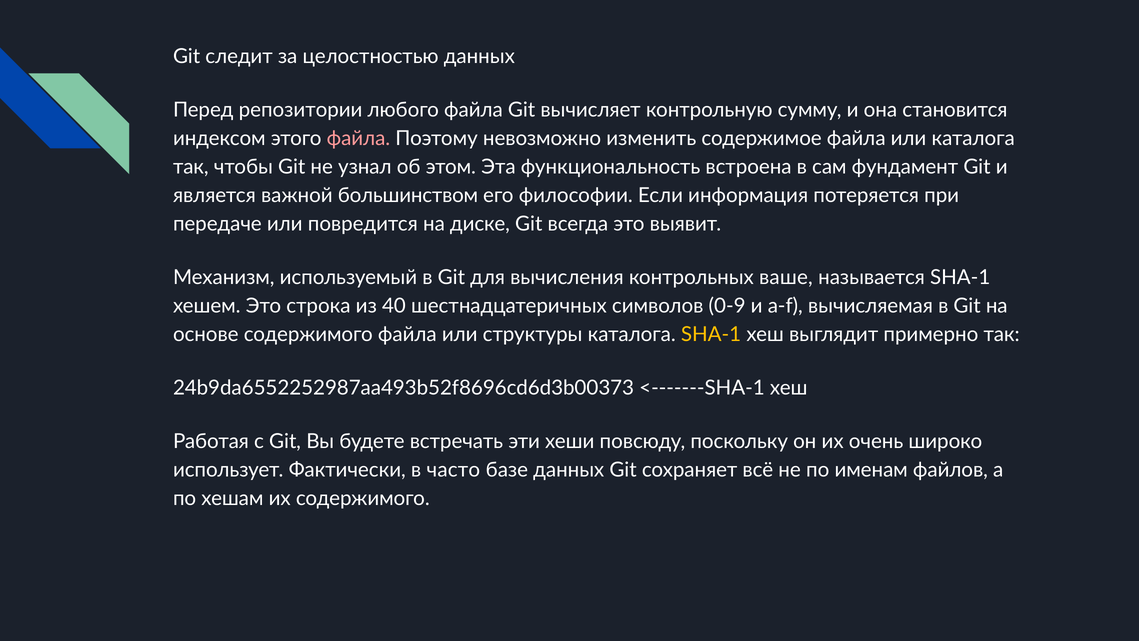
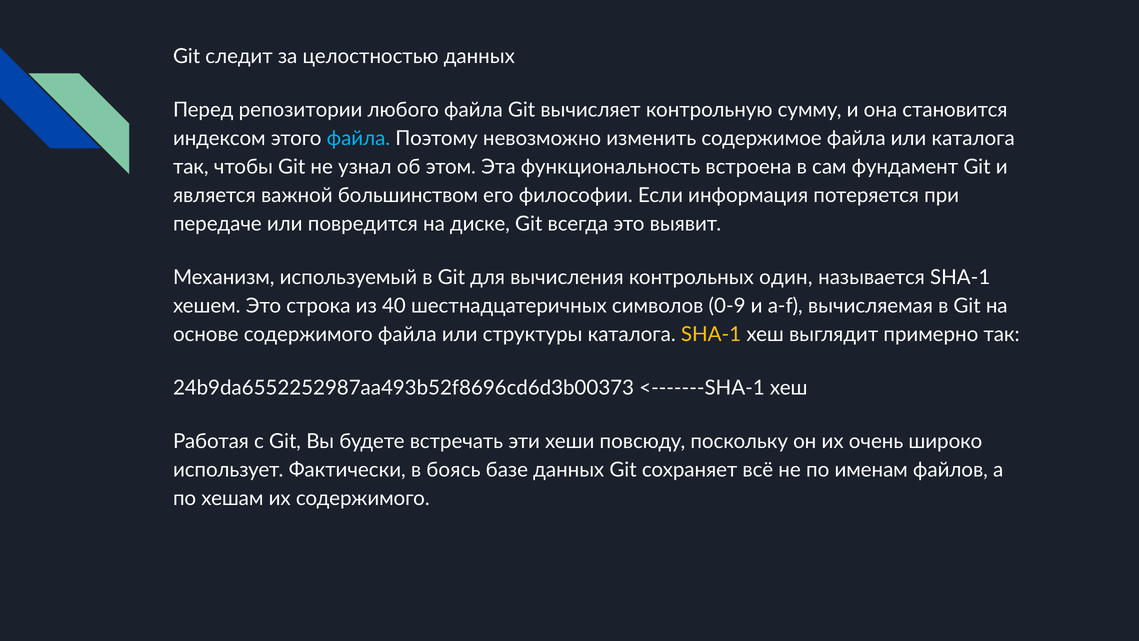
файла colour: pink -> light blue (358, 138)
ваше: ваше -> один (786, 277)
часто: часто -> боясь (453, 470)
